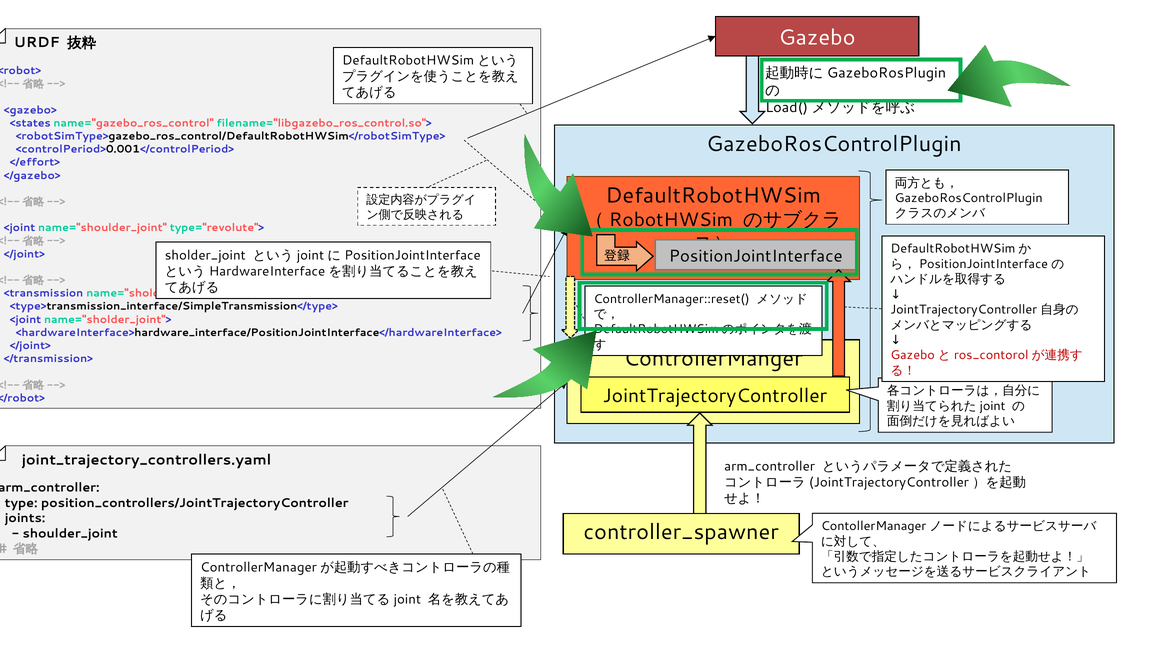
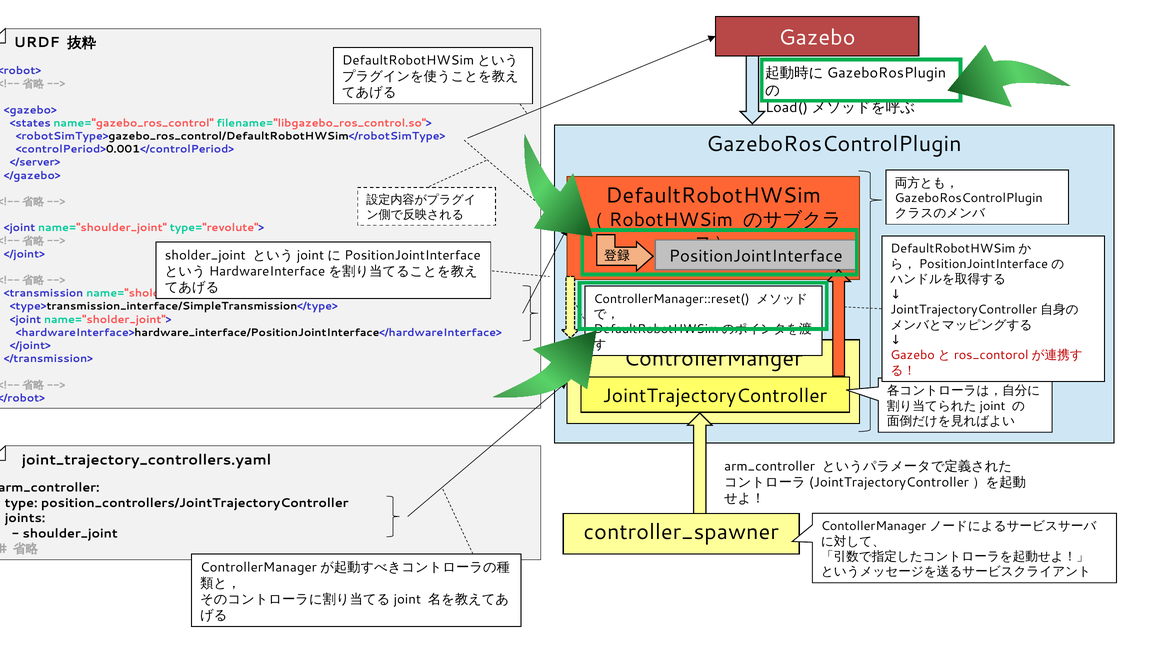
</effort>: </effort> -> </server> (35, 162)
